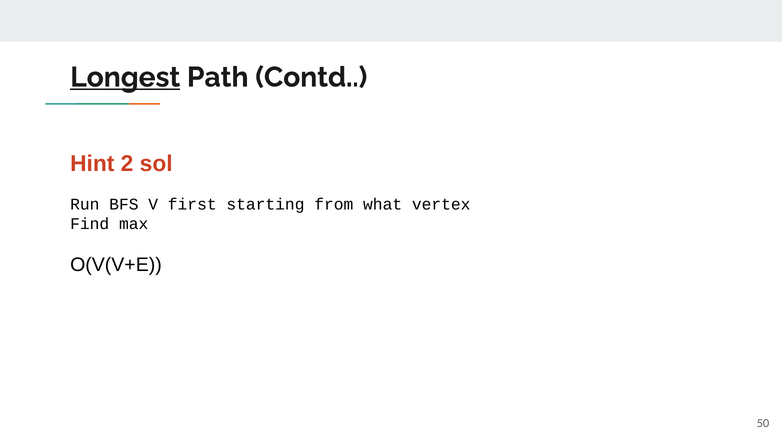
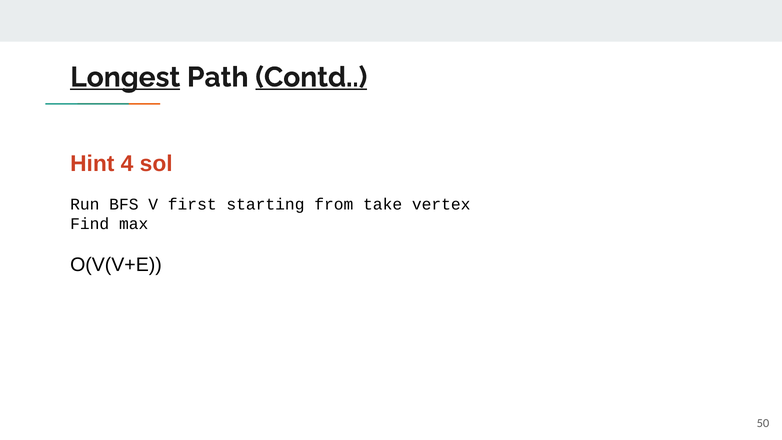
Contd underline: none -> present (311, 77)
2: 2 -> 4 (127, 164)
what: what -> take (383, 204)
